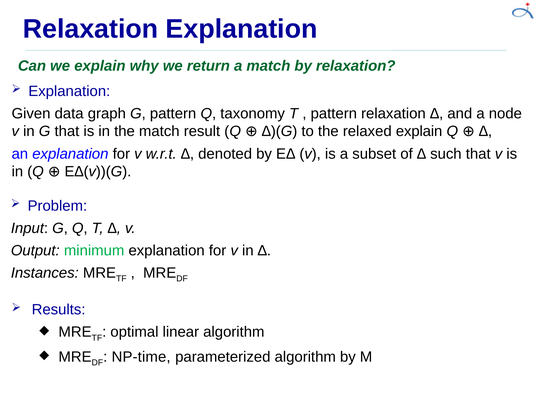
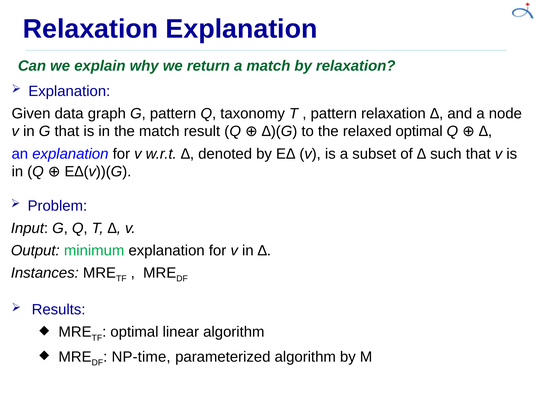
relaxed explain: explain -> optimal (419, 131)
